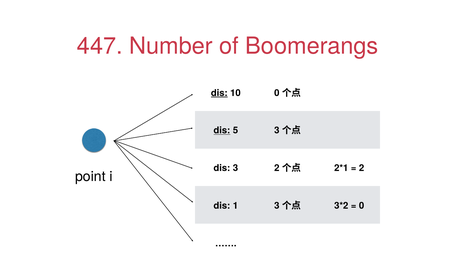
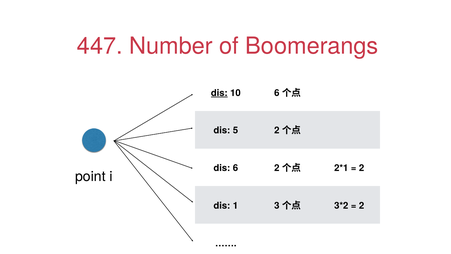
10 0: 0 -> 6 (277, 93)
dis underline: present -> none (222, 130)
5 3: 3 -> 2 (277, 130)
dis 3: 3 -> 6 (235, 168)
0: 0 -> 2 (362, 205)
